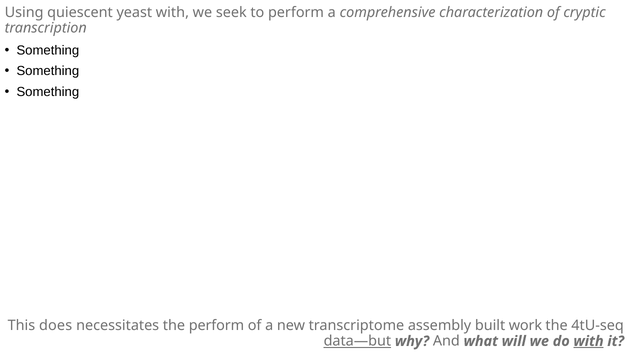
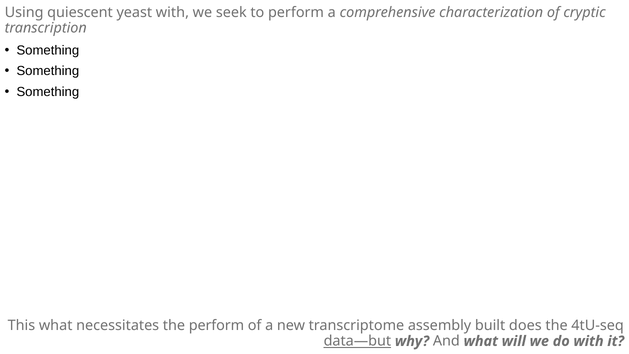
This does: does -> what (56, 325)
work: work -> does (525, 325)
with underline: present -> none (589, 341)
